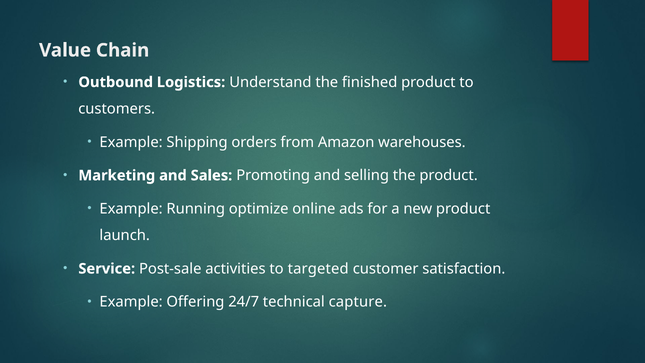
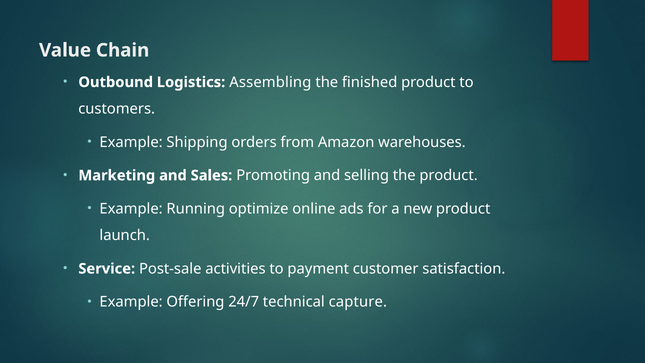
Understand: Understand -> Assembling (270, 82)
targeted: targeted -> payment (318, 269)
